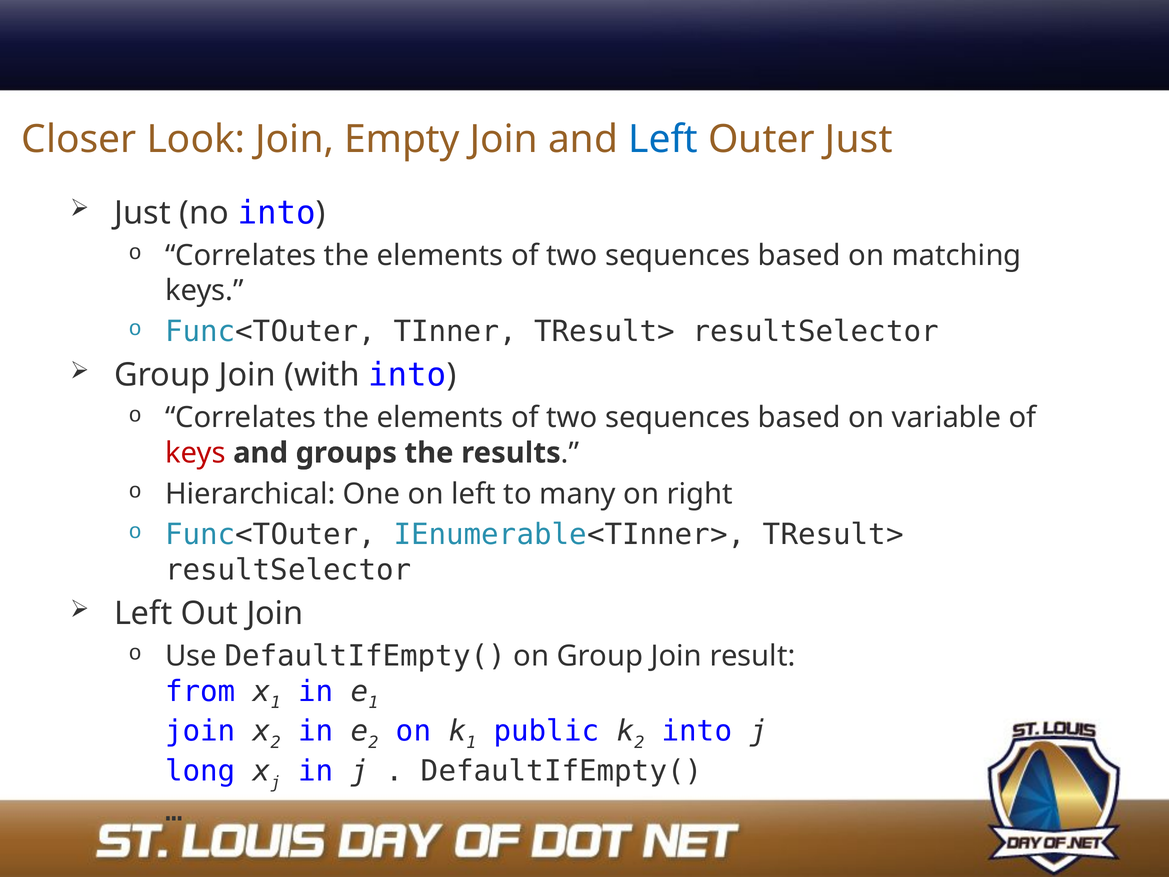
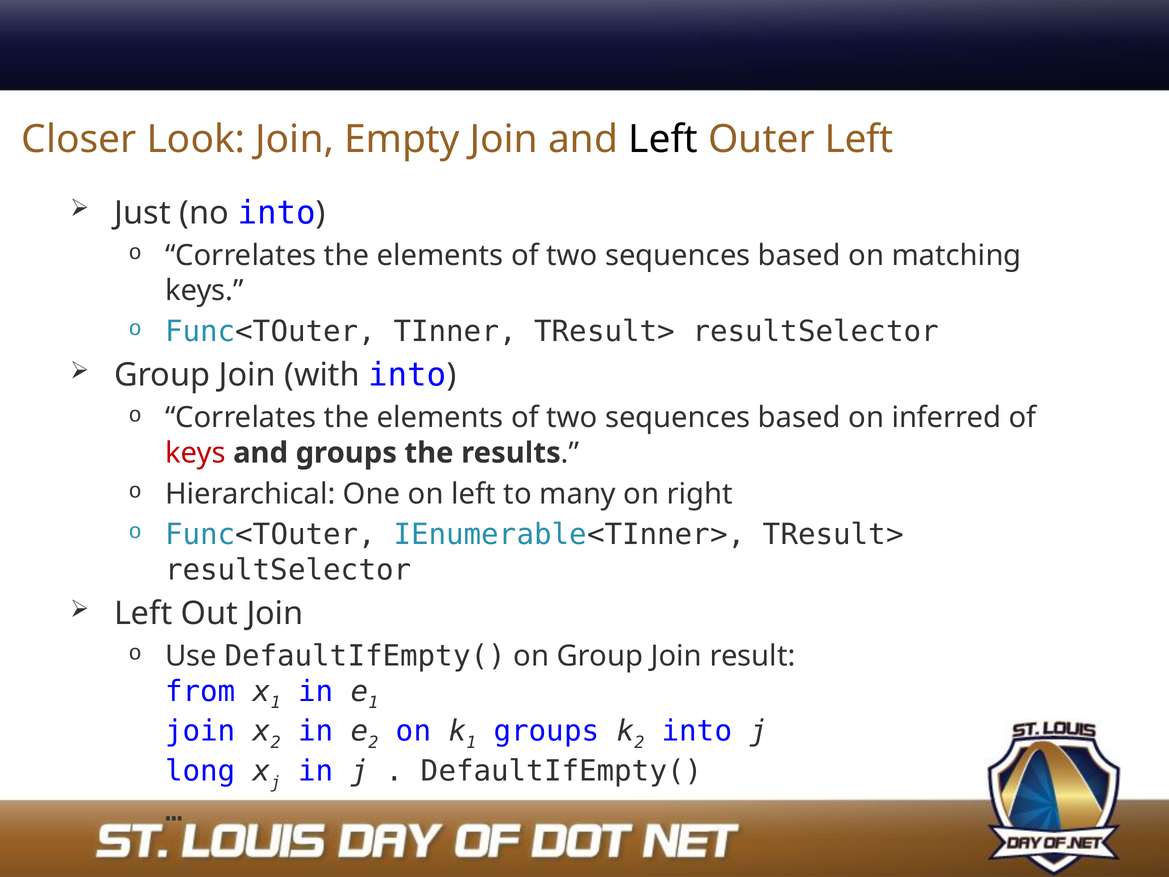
Left colour: blue -> black (663, 139)
Outer Just: Just -> Left (859, 139)
variable: variable -> inferred (946, 418)
public: public -> groups (547, 731)
